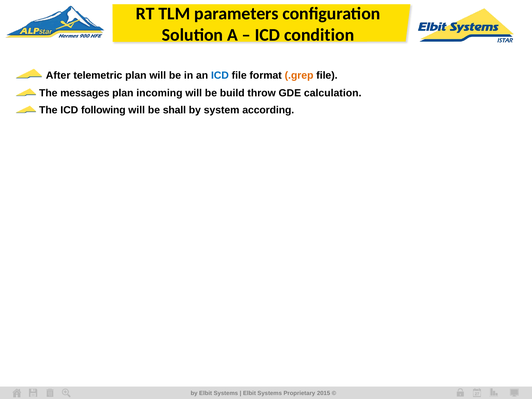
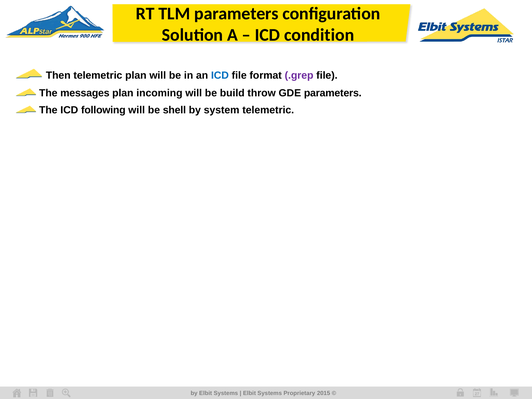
After: After -> Then (58, 75)
.grep colour: orange -> purple (299, 75)
GDE calculation: calculation -> parameters (333, 93)
shall: shall -> shell (174, 110)
system according: according -> telemetric (268, 110)
